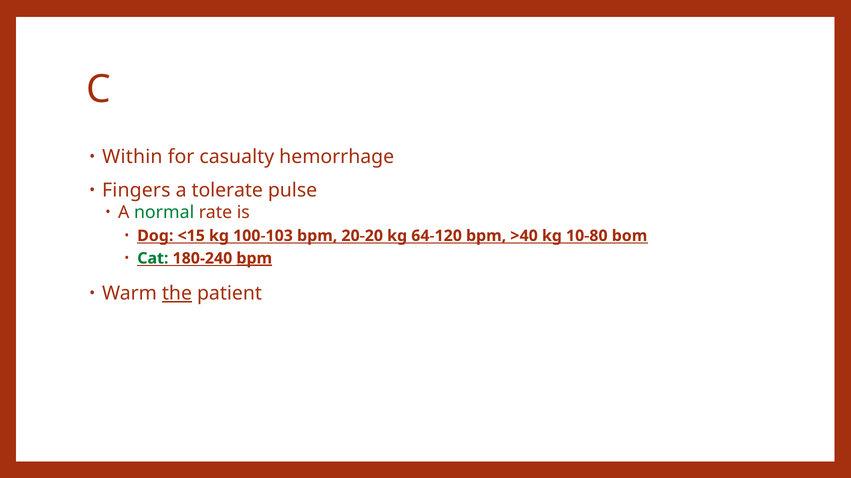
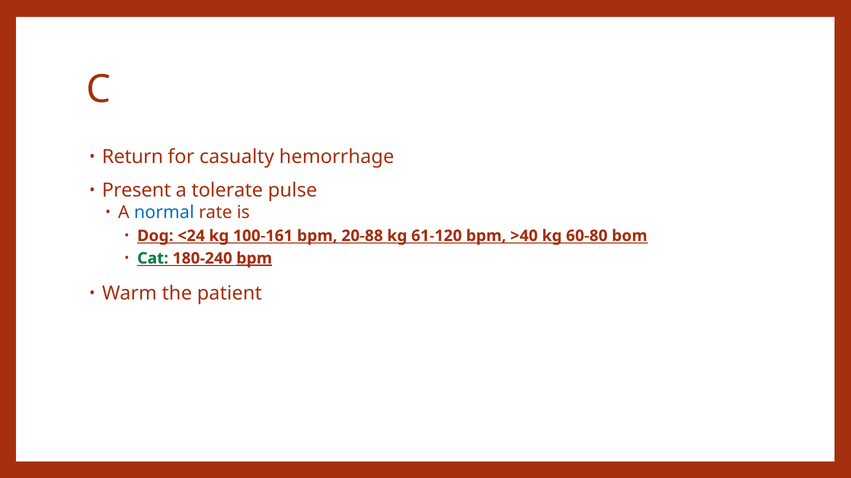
Within: Within -> Return (133, 157)
Fingers: Fingers -> Present (136, 191)
normal colour: green -> blue (164, 213)
<15: <15 -> <24 (191, 236)
100-103: 100-103 -> 100-161 (263, 236)
20-20: 20-20 -> 20-88 (362, 236)
64-120: 64-120 -> 61-120 (437, 236)
10-80: 10-80 -> 60-80 (587, 236)
the underline: present -> none (177, 294)
